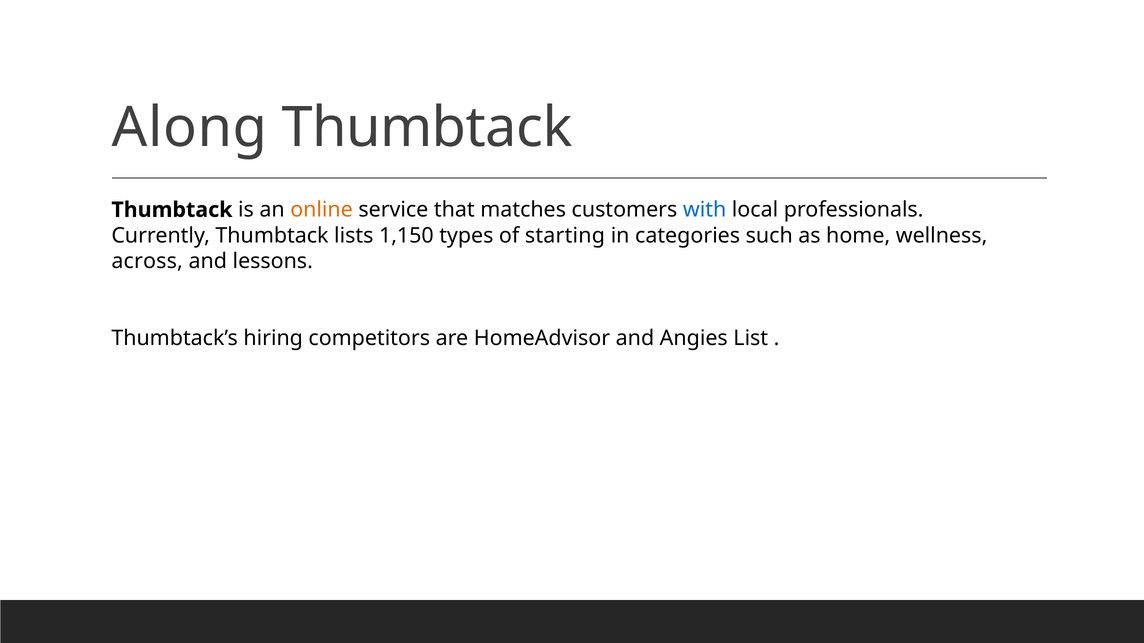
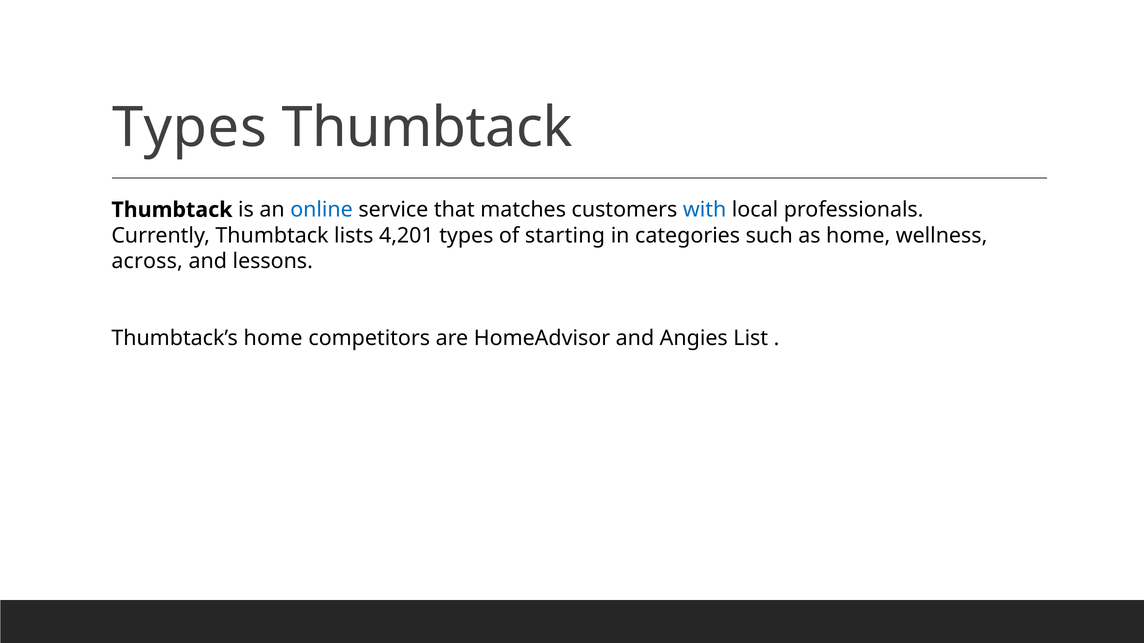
Along: Along -> Types (189, 128)
online colour: orange -> blue (322, 210)
1,150: 1,150 -> 4,201 (406, 236)
Thumbtack’s hiring: hiring -> home (273, 339)
